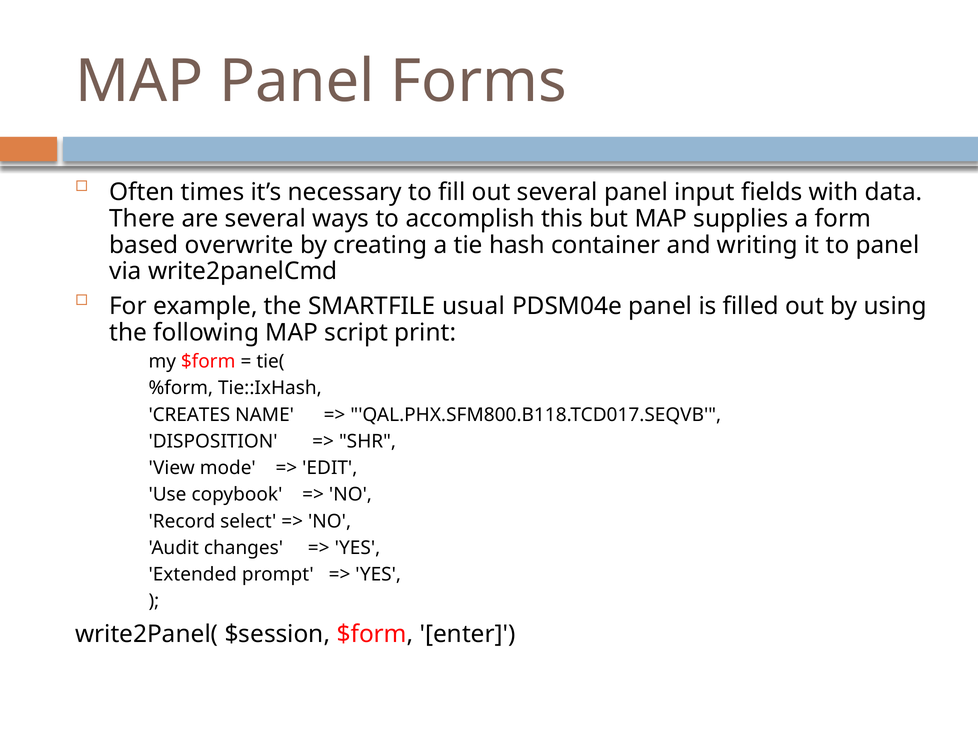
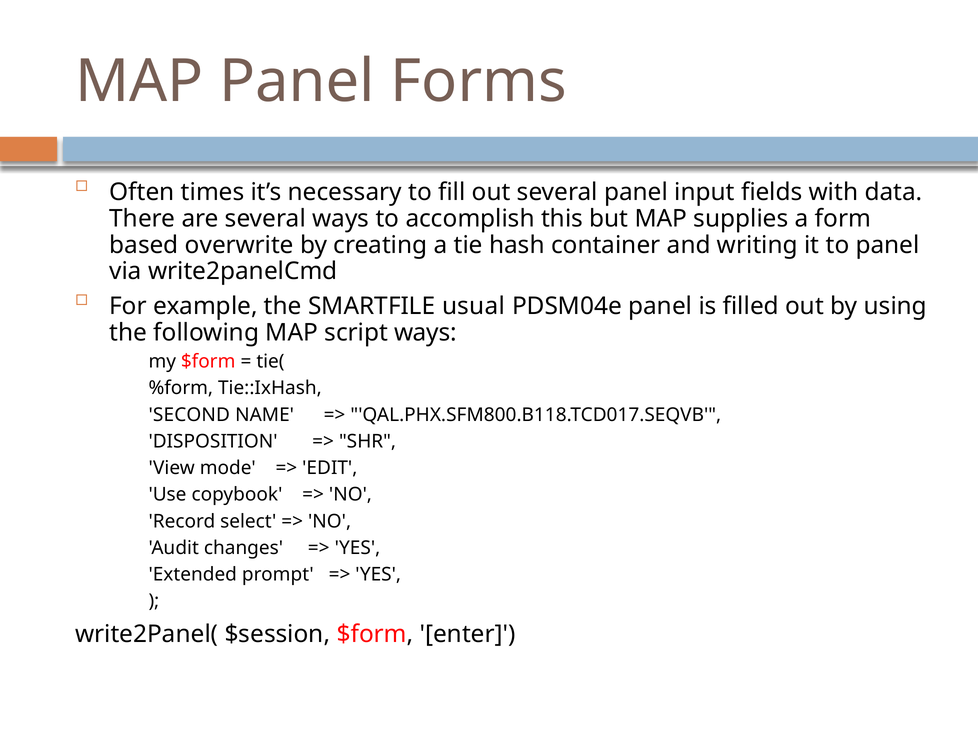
script print: print -> ways (425, 333)
CREATES: CREATES -> SECOND (189, 415)
